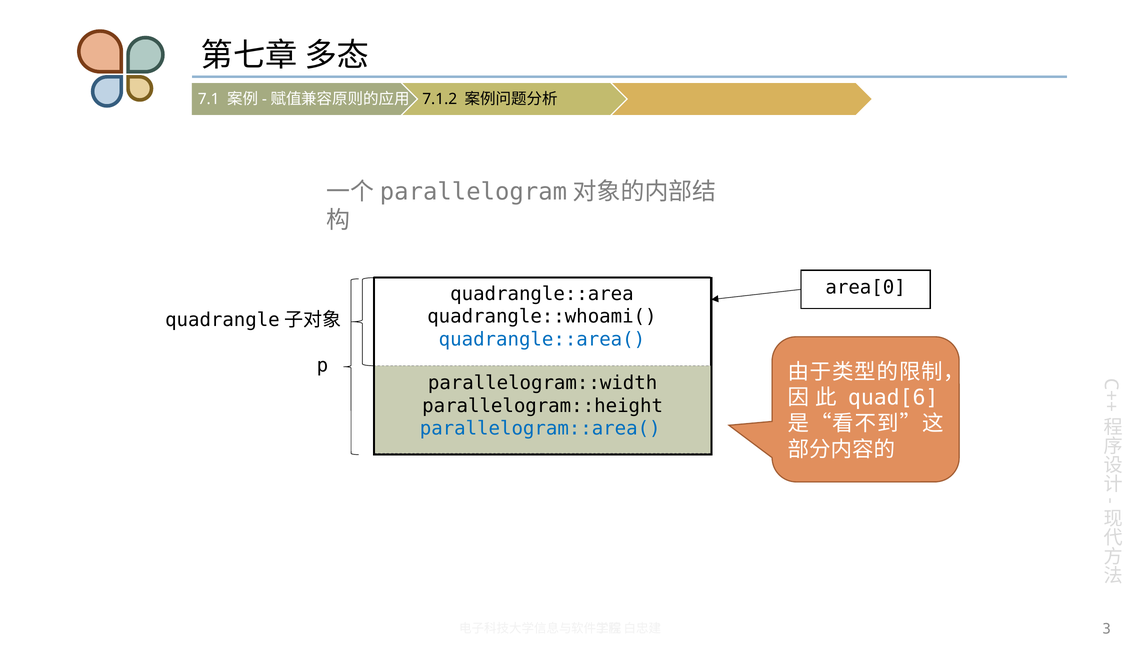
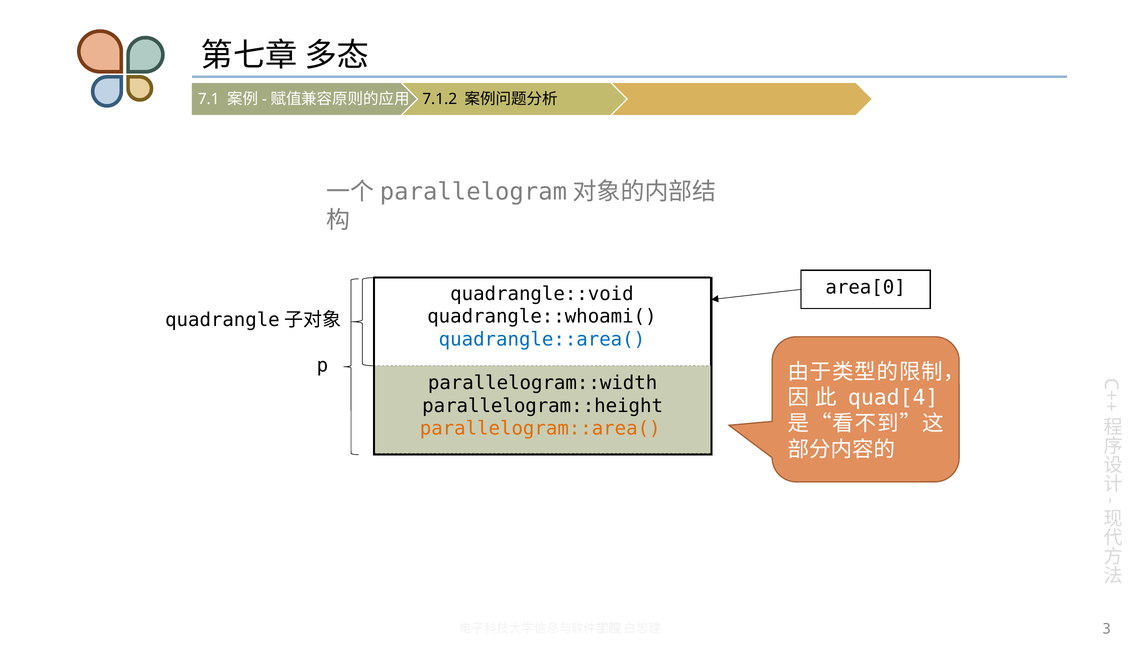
quadrangle::area: quadrangle::area -> quadrangle::void (542, 294)
quad[6: quad[6 -> quad[4 (893, 398)
parallelogram::area( colour: blue -> orange (540, 428)
